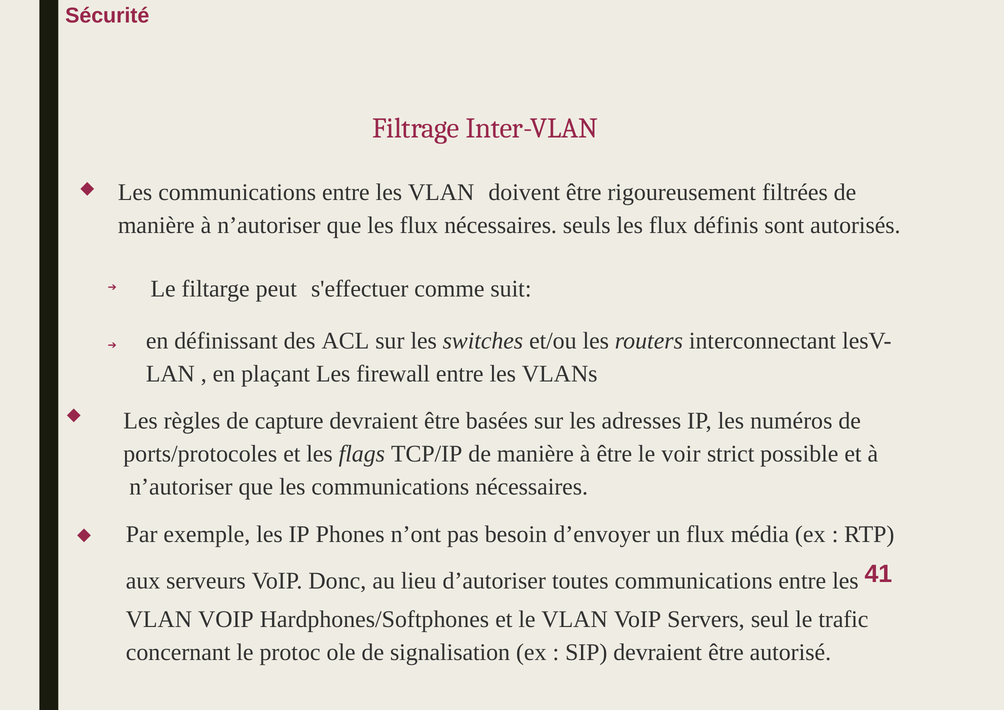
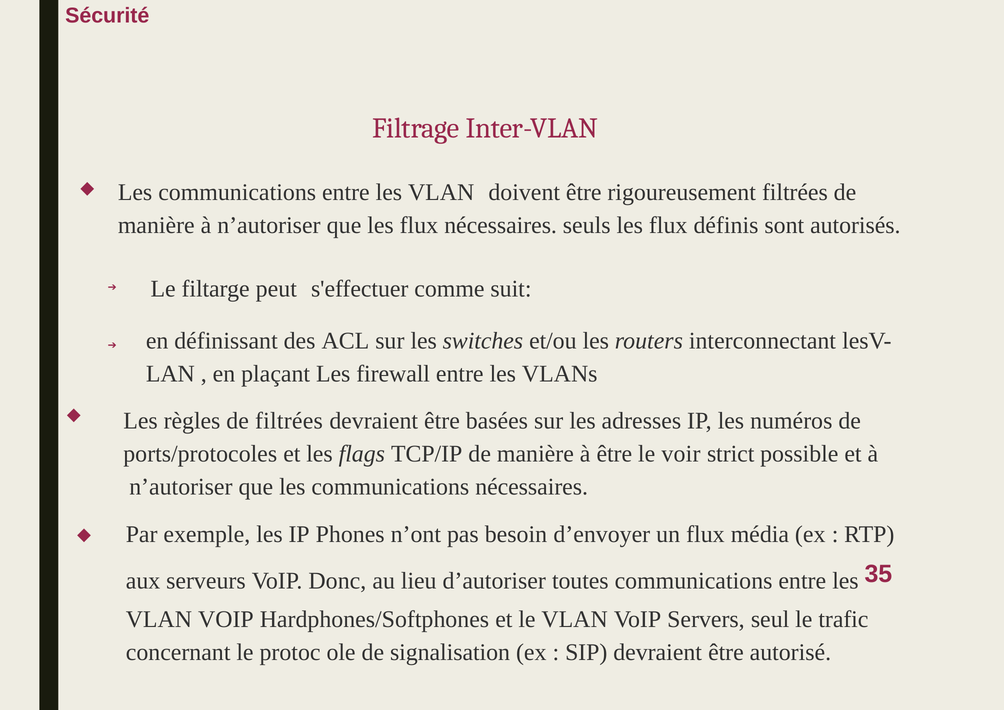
de capture: capture -> filtrées (289, 420)
41: 41 -> 35 (878, 573)
